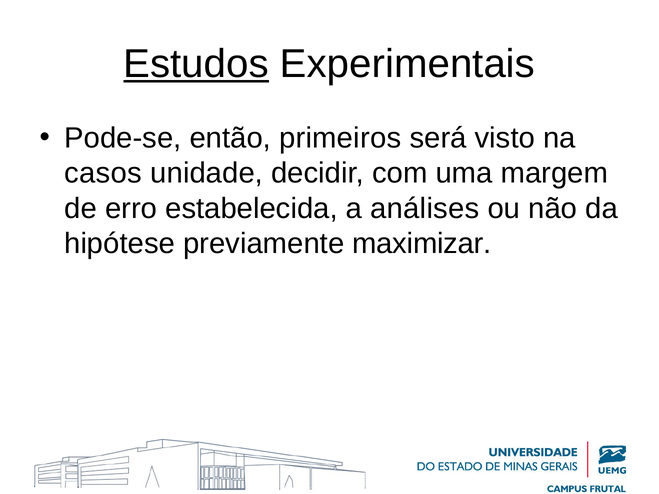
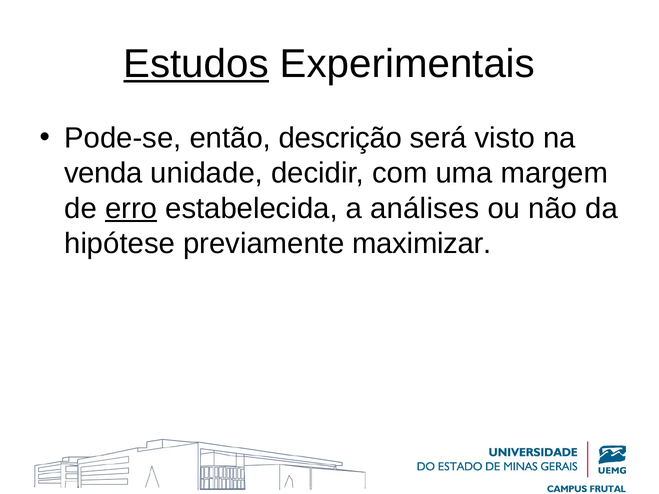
primeiros: primeiros -> descrição (340, 138)
casos: casos -> venda (103, 173)
erro underline: none -> present (131, 209)
